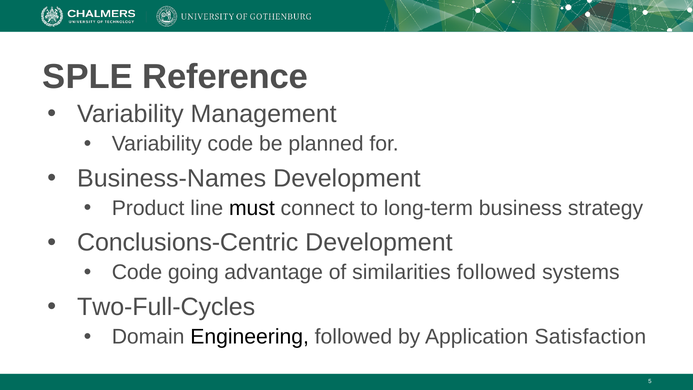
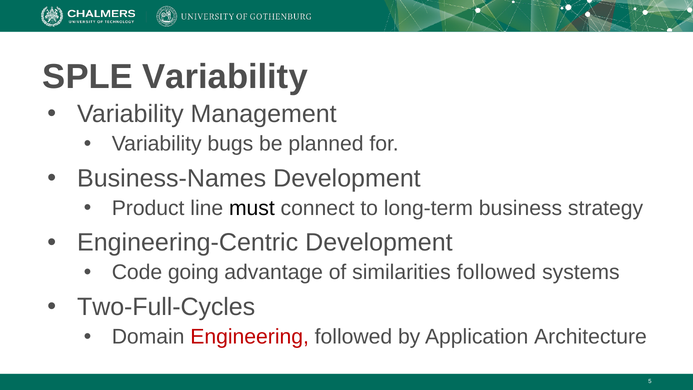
SPLE Reference: Reference -> Variability (225, 77)
Variability code: code -> bugs (230, 144)
Conclusions-Centric: Conclusions-Centric -> Engineering-Centric (188, 243)
Engineering colour: black -> red (250, 337)
Satisfaction: Satisfaction -> Architecture (591, 337)
